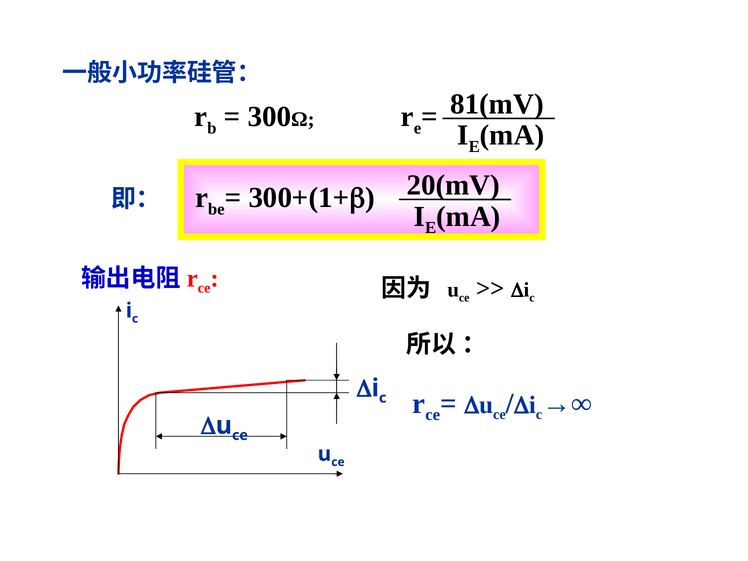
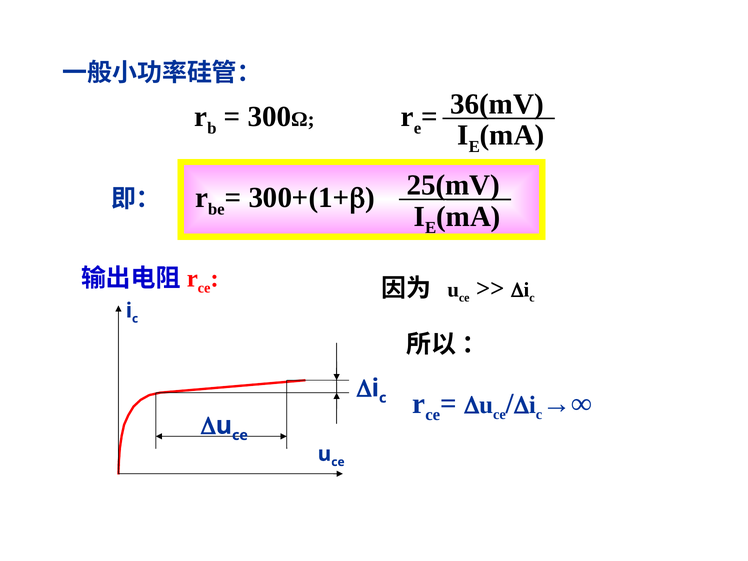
81(mV: 81(mV -> 36(mV (497, 104)
20(mV: 20(mV -> 25(mV (453, 185)
